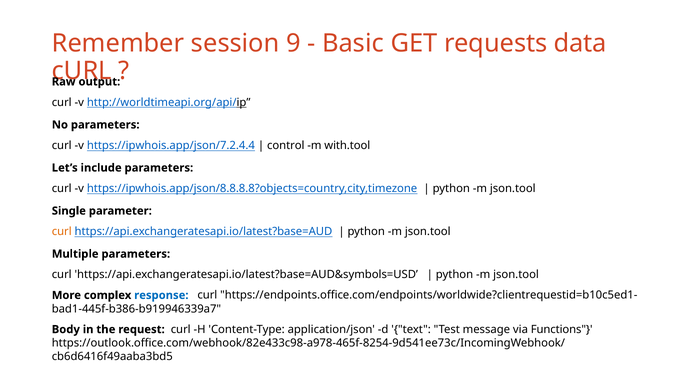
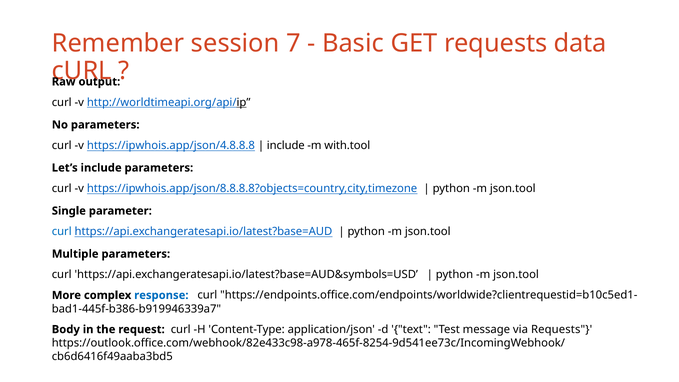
9: 9 -> 7 (293, 43)
https://ipwhois.app/json/7.2.4.4: https://ipwhois.app/json/7.2.4.4 -> https://ipwhois.app/json/4.8.8.8 (171, 145)
control: control -> include (286, 145)
curl colour: orange -> blue (62, 231)
via Functions: Functions -> Requests (562, 329)
